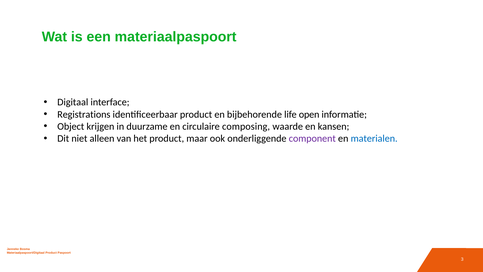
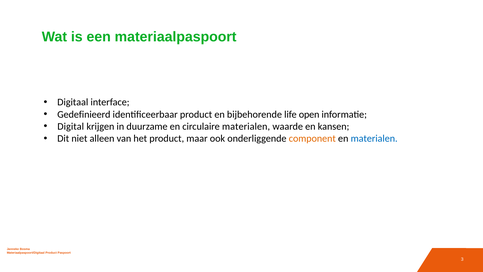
Registrations: Registrations -> Gedefinieerd (84, 114)
Object: Object -> Digital (71, 126)
circulaire composing: composing -> materialen (246, 126)
component colour: purple -> orange (312, 138)
